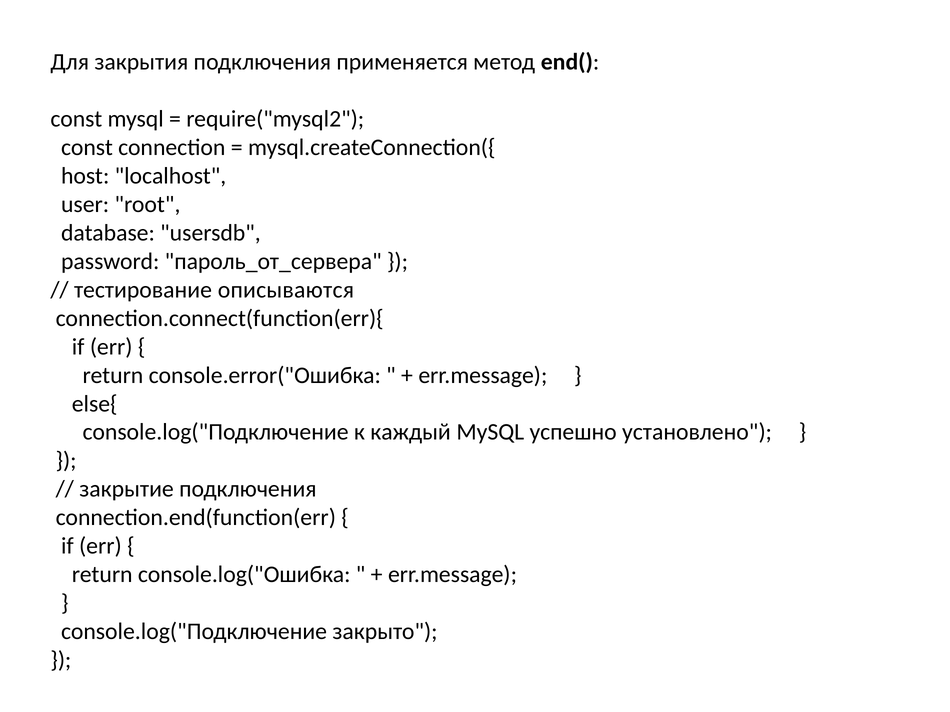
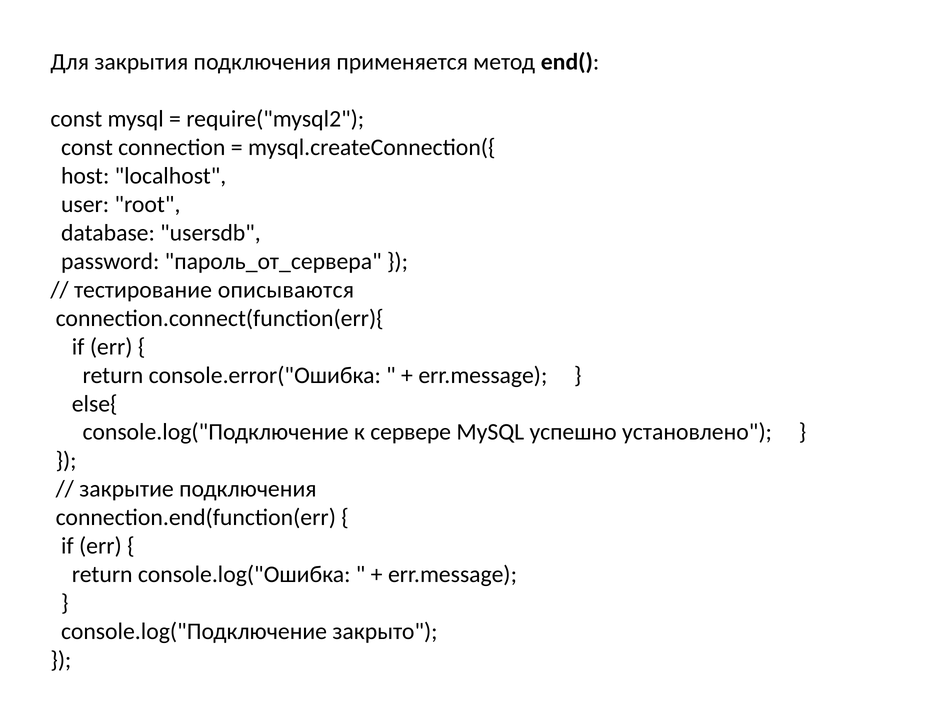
каждый: каждый -> сервере (411, 432)
